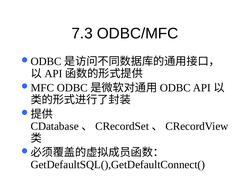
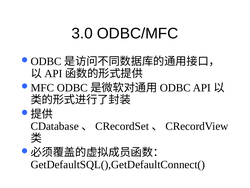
7.3: 7.3 -> 3.0 (82, 33)
